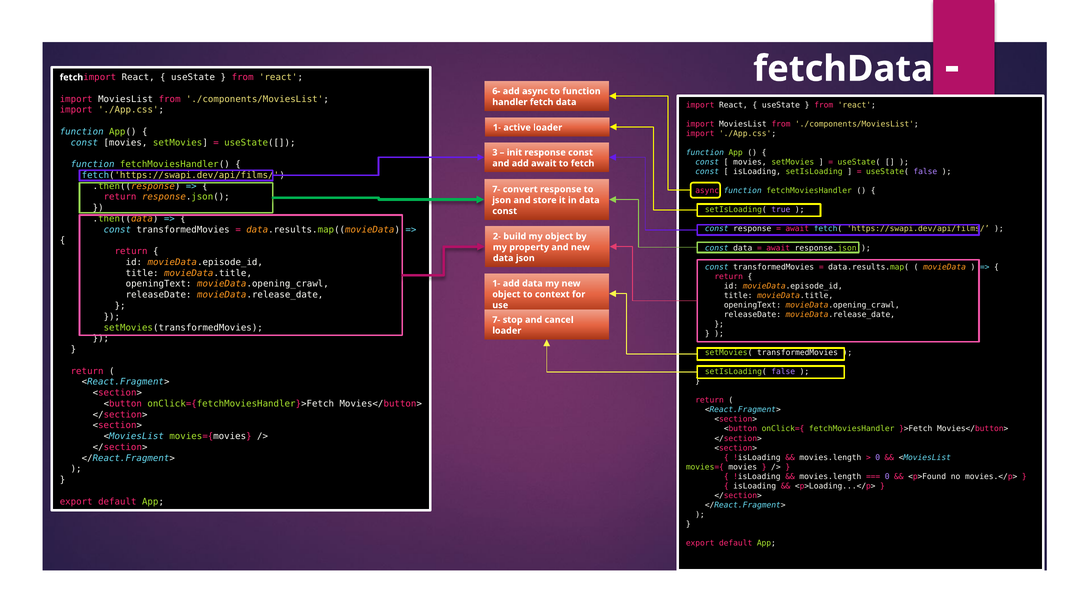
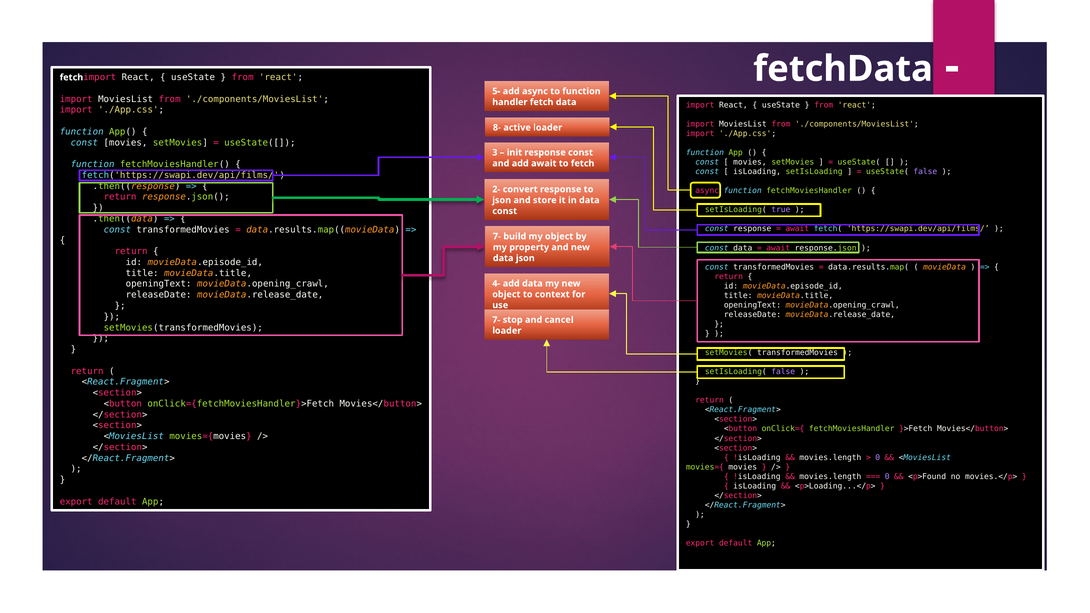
6-: 6- -> 5- (496, 91)
1-: 1- -> 8- (497, 128)
7-: 7- -> 2- (496, 189)
2-: 2- -> 7- (497, 236)
1-: 1- -> 4- (496, 283)
